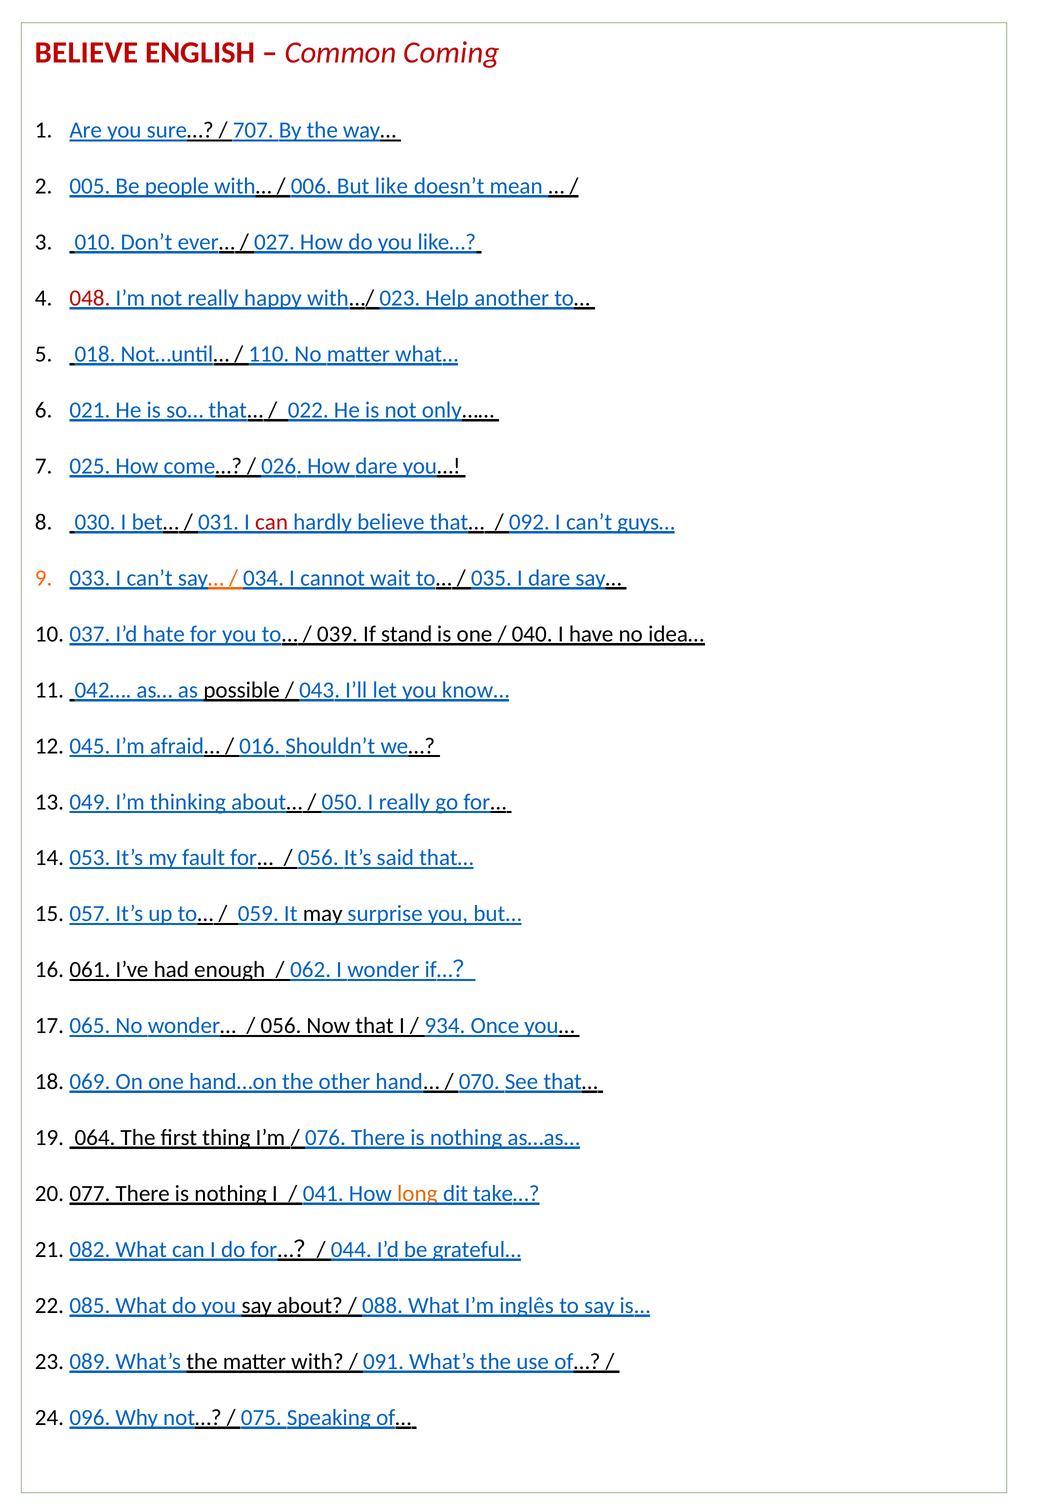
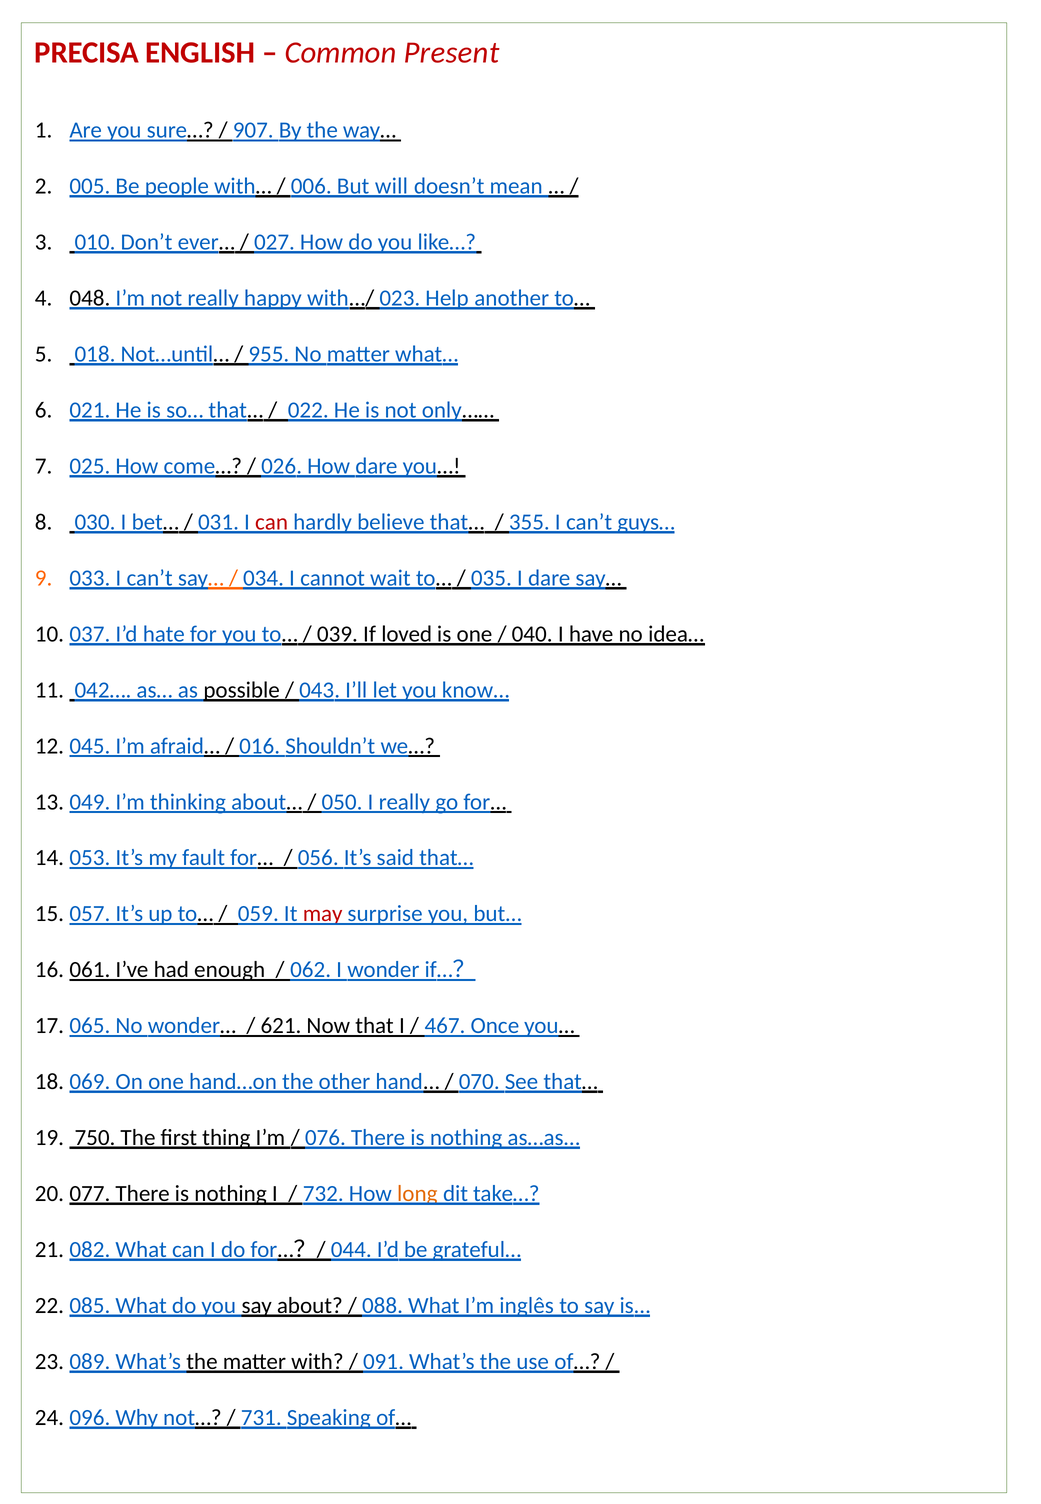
BELIEVE: BELIEVE -> PRECISA (87, 53)
Coming: Coming -> Present (452, 53)
707: 707 -> 907 (253, 130)
like: like -> will (391, 186)
048 colour: red -> black (90, 298)
110: 110 -> 955 (269, 354)
092: 092 -> 355 (529, 522)
stand: stand -> loved (407, 634)
may colour: black -> red (323, 914)
056: 056 -> 621 (281, 1026)
934: 934 -> 467 (445, 1026)
064: 064 -> 750 (95, 1137)
041: 041 -> 732 (323, 1193)
075: 075 -> 731 (261, 1417)
